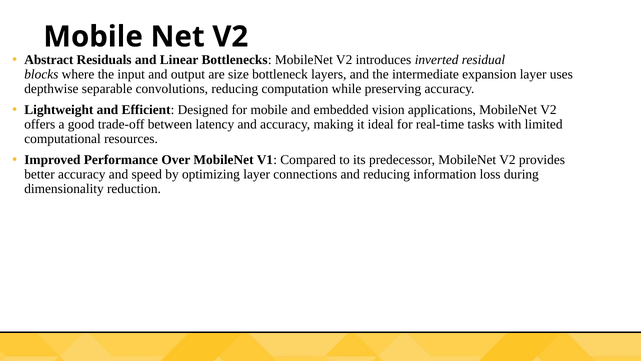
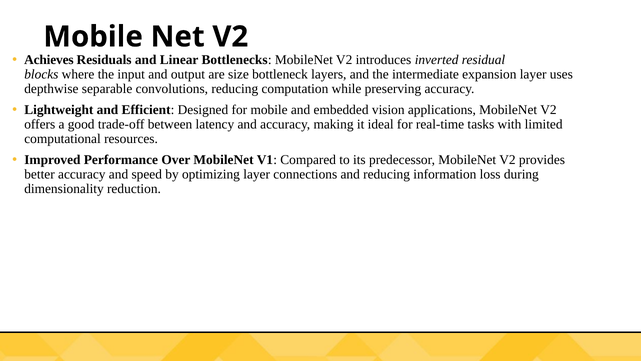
Abstract: Abstract -> Achieves (49, 60)
